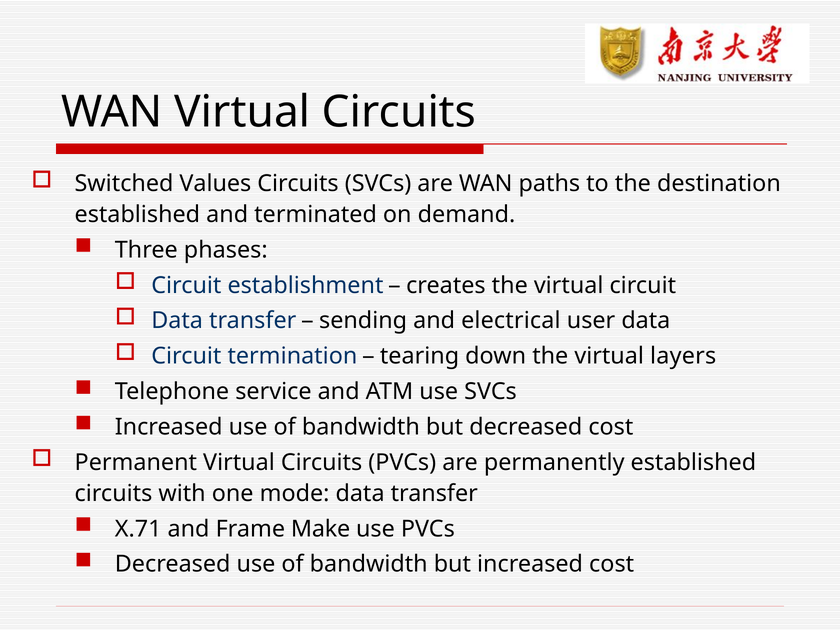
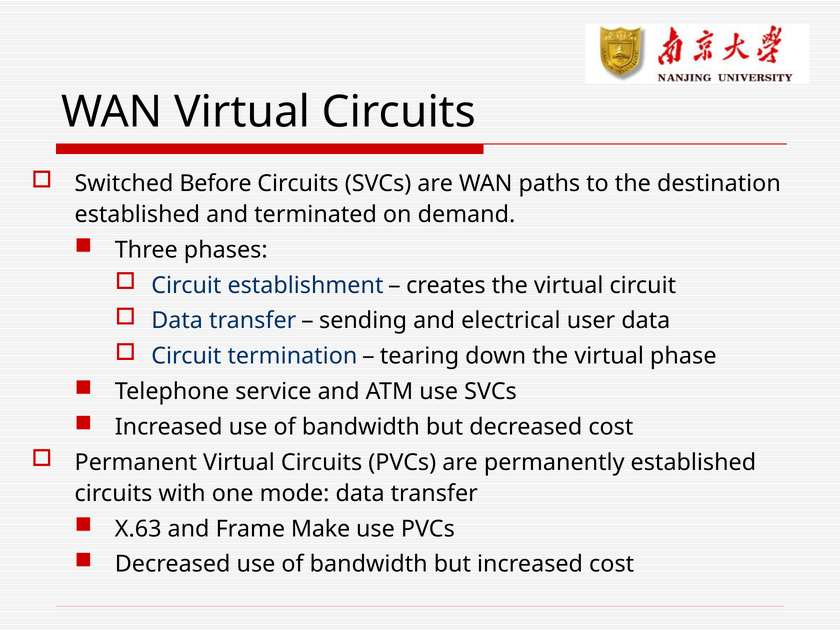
Values: Values -> Before (215, 184)
layers: layers -> phase (683, 356)
X.71: X.71 -> X.63 (138, 529)
